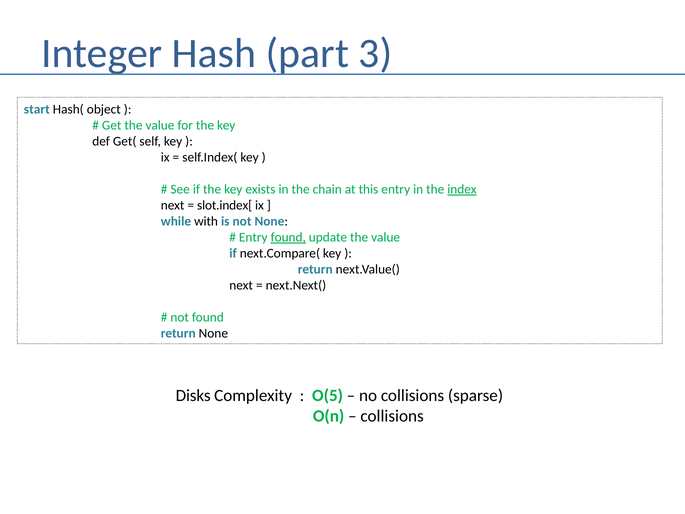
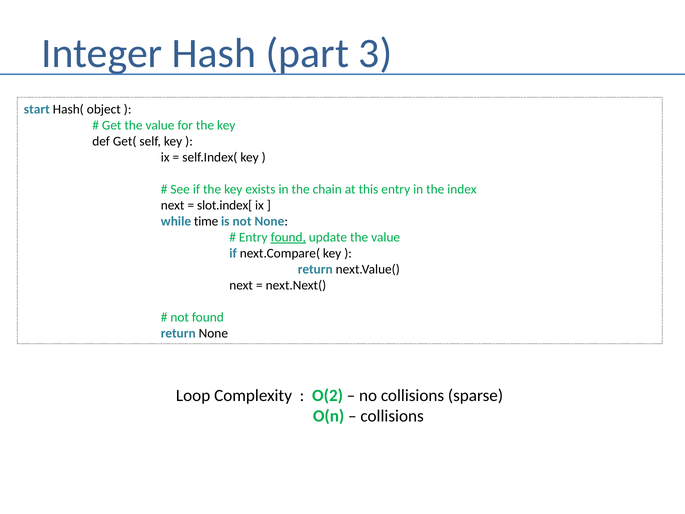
index underline: present -> none (462, 189)
with: with -> time (206, 221)
Disks: Disks -> Loop (193, 395)
O(5: O(5 -> O(2 (328, 395)
